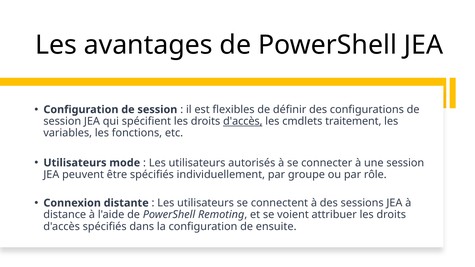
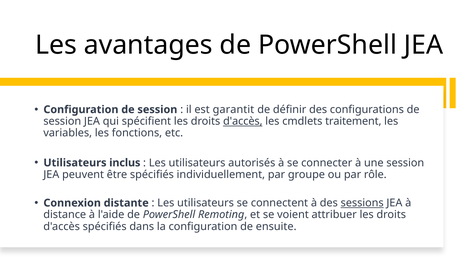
flexibles: flexibles -> garantit (233, 110)
mode: mode -> inclus (125, 163)
sessions underline: none -> present (362, 203)
